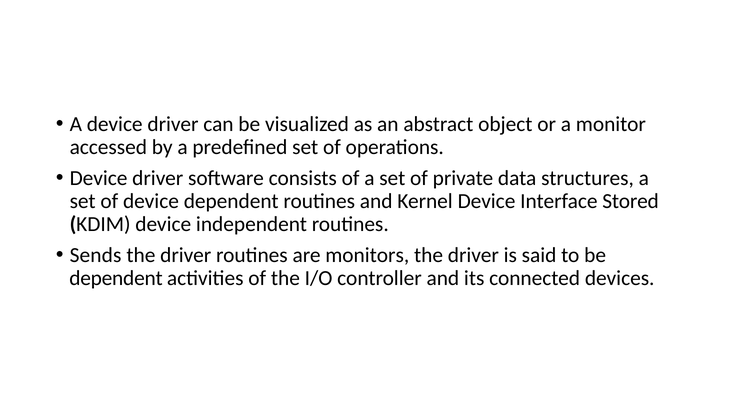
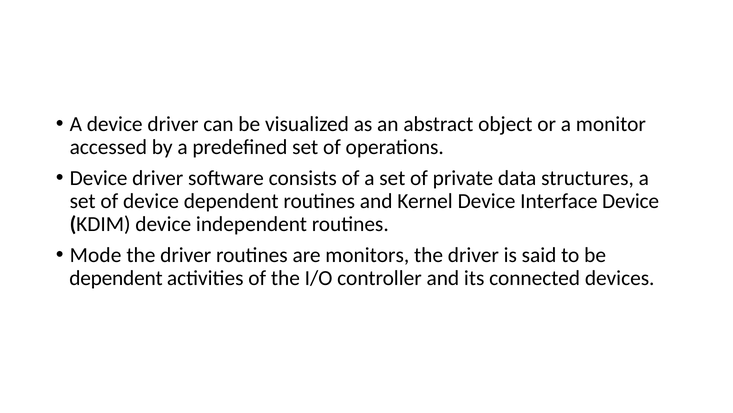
Interface Stored: Stored -> Device (631, 201)
Sends: Sends -> Mode (96, 255)
